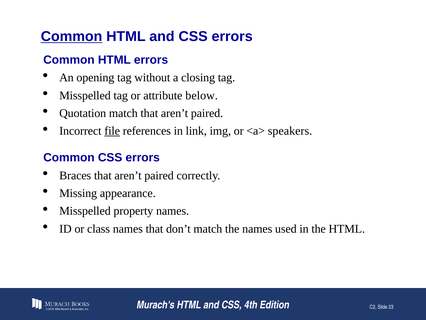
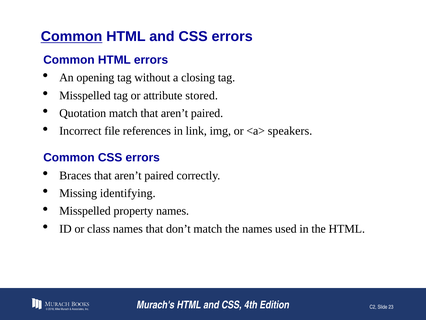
below: below -> stored (202, 95)
file underline: present -> none (112, 131)
appearance: appearance -> identifying (128, 193)
